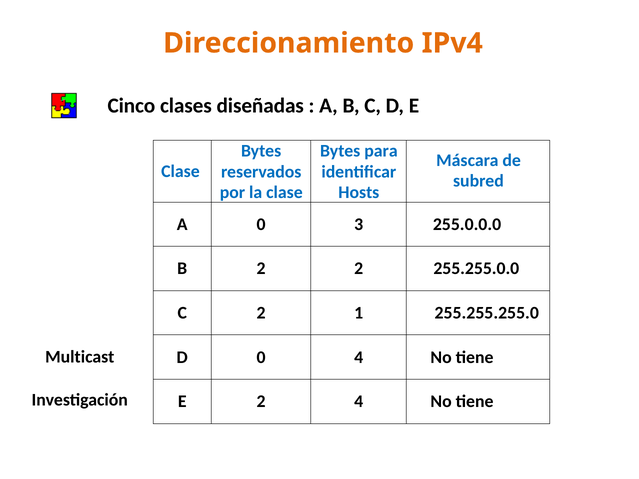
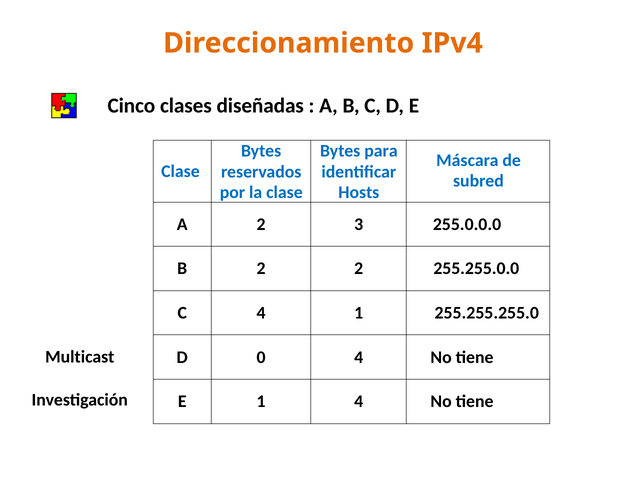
A 0: 0 -> 2 (261, 224)
C 2: 2 -> 4 (261, 313)
E 2: 2 -> 1 (261, 402)
